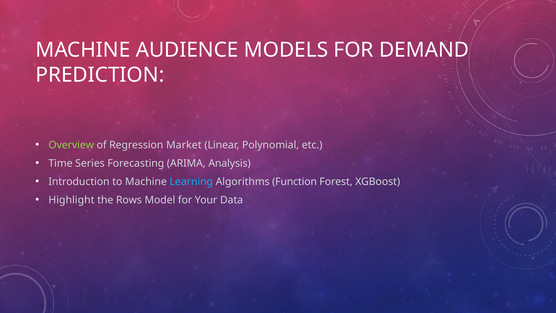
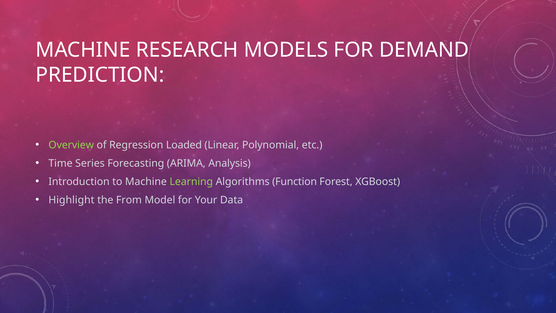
AUDIENCE: AUDIENCE -> RESEARCH (187, 50)
Market: Market -> Loaded (184, 145)
Learning colour: light blue -> light green (191, 182)
Rows: Rows -> From (129, 200)
